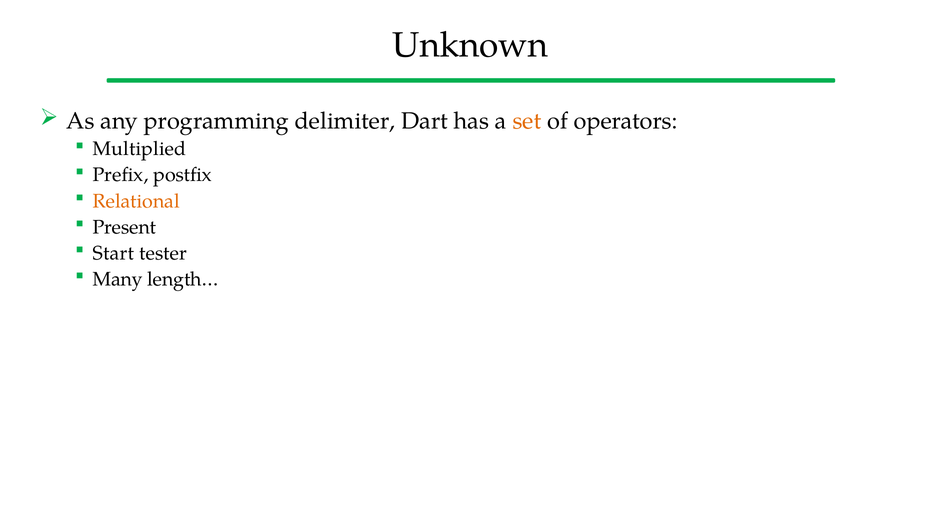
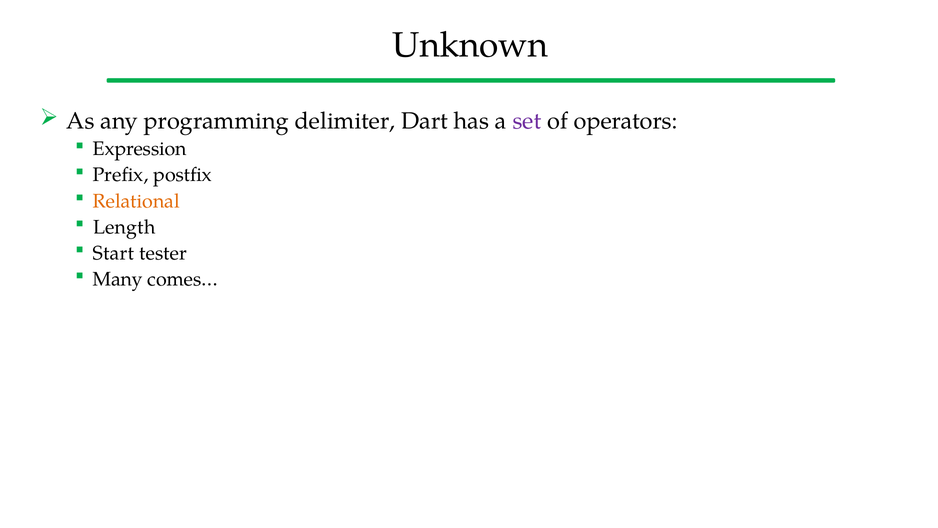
set colour: orange -> purple (527, 121)
Multiplied: Multiplied -> Expression (140, 149)
Present: Present -> Length (124, 227)
length…: length… -> comes… (183, 279)
